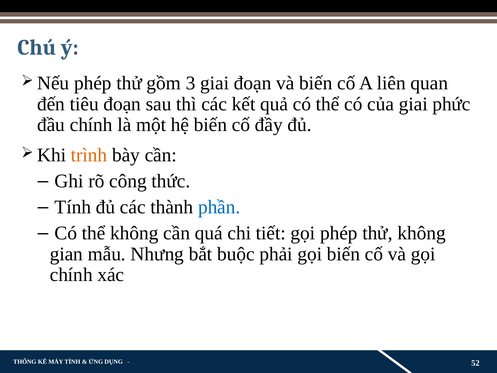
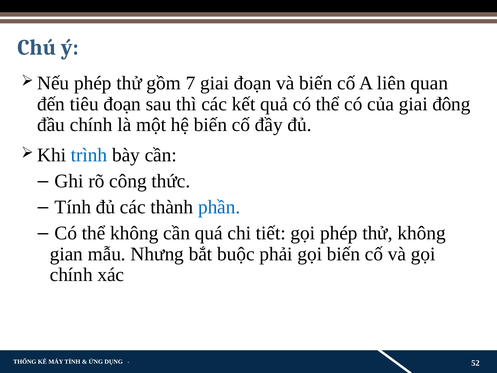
3: 3 -> 7 (191, 83)
phức: phức -> đông (451, 104)
trình colour: orange -> blue (89, 155)
